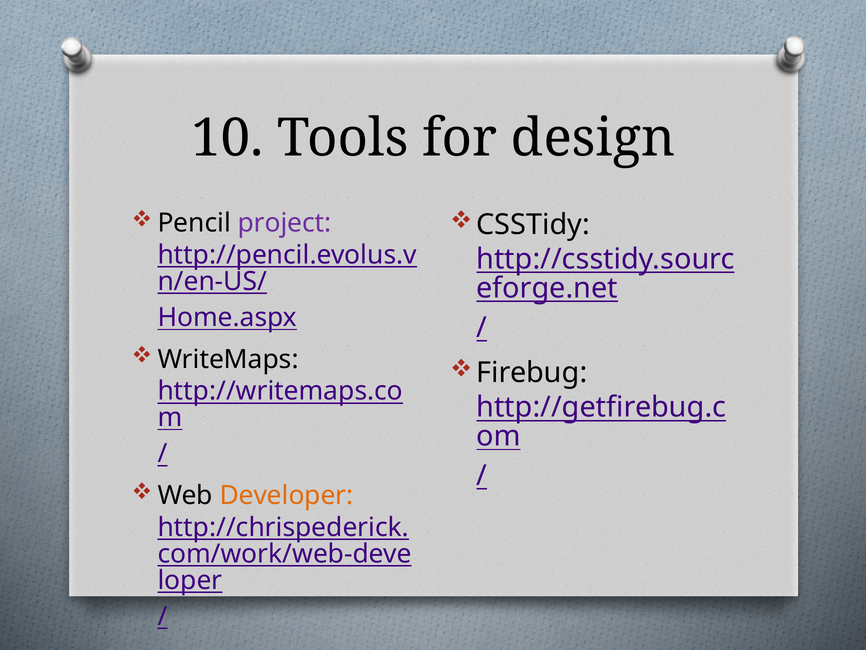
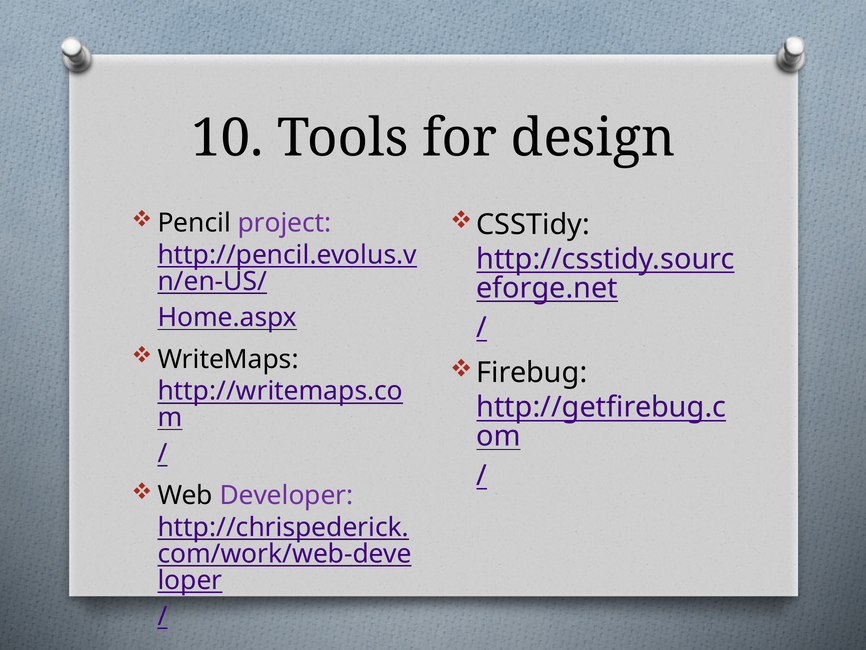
Developer colour: orange -> purple (286, 495)
